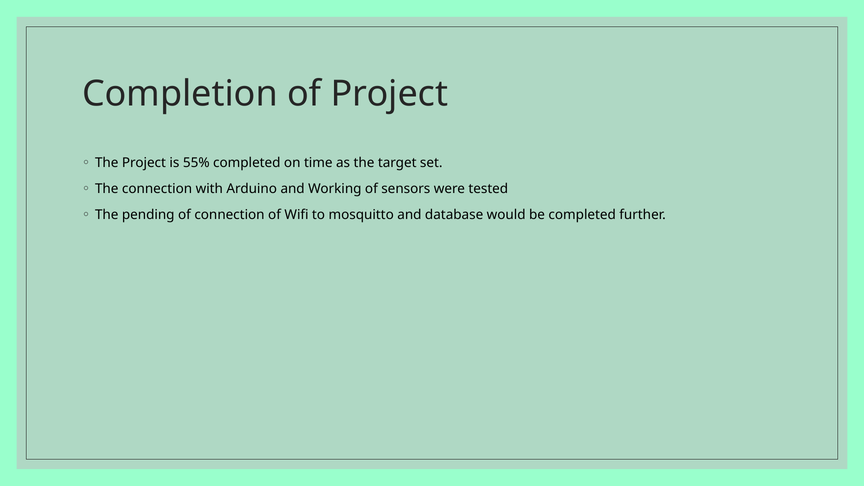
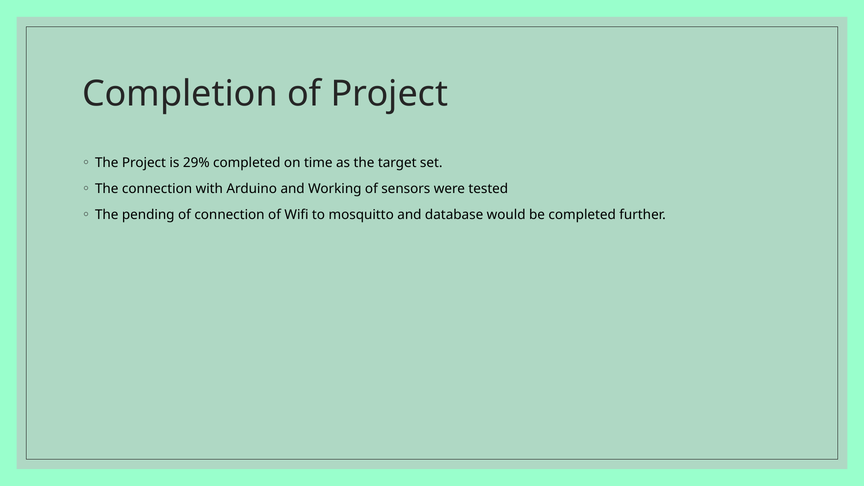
55%: 55% -> 29% (196, 163)
